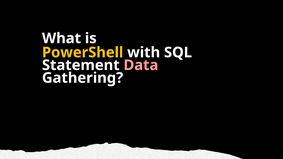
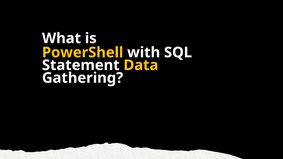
Data colour: pink -> yellow (141, 65)
